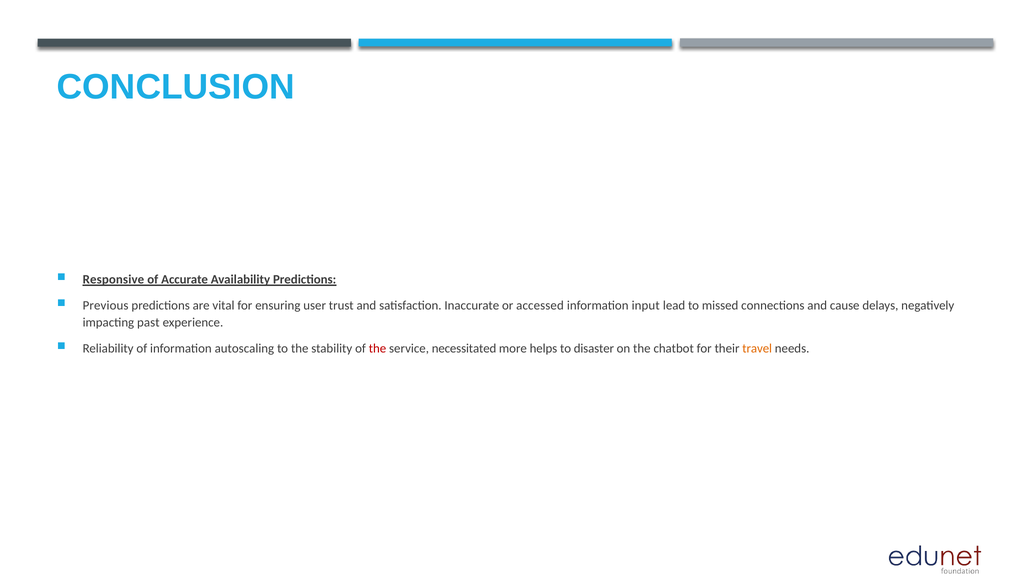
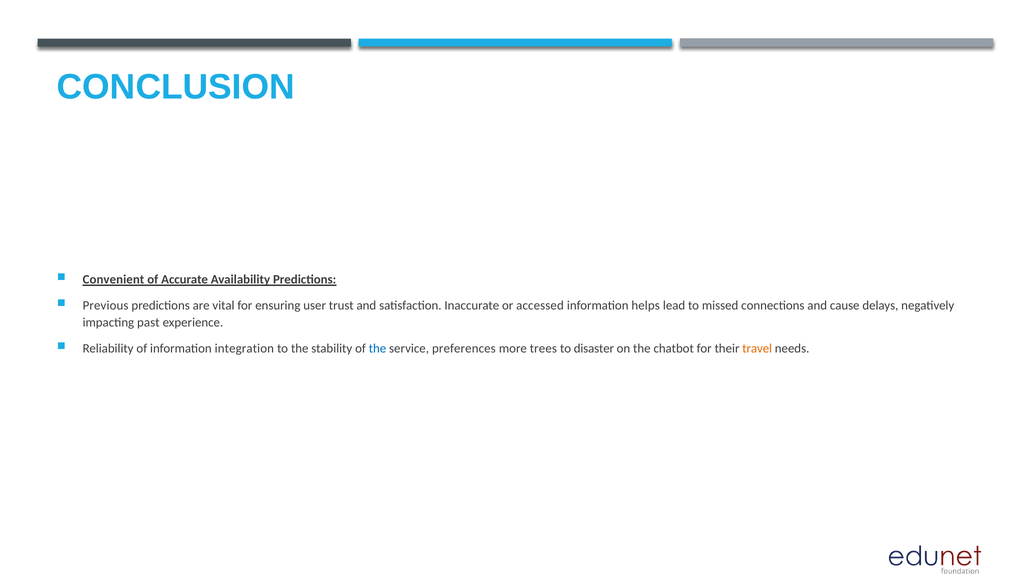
Responsive: Responsive -> Convenient (113, 279)
input: input -> helps (646, 306)
autoscaling: autoscaling -> integration (244, 349)
the colour: red -> blue (378, 349)
necessitated: necessitated -> preferences (464, 349)
helps: helps -> trees (543, 349)
